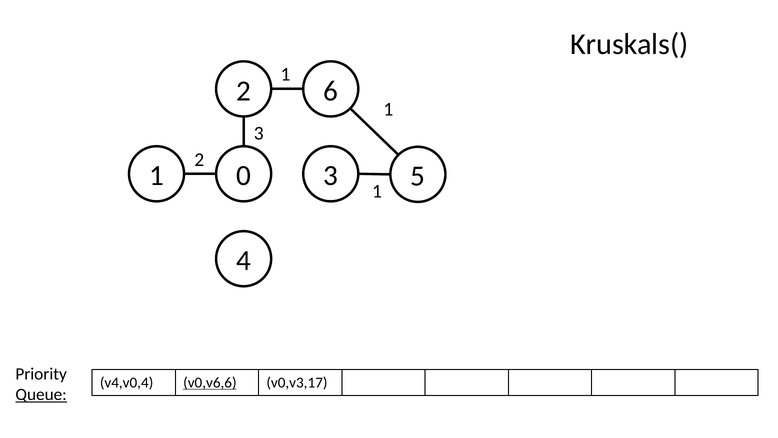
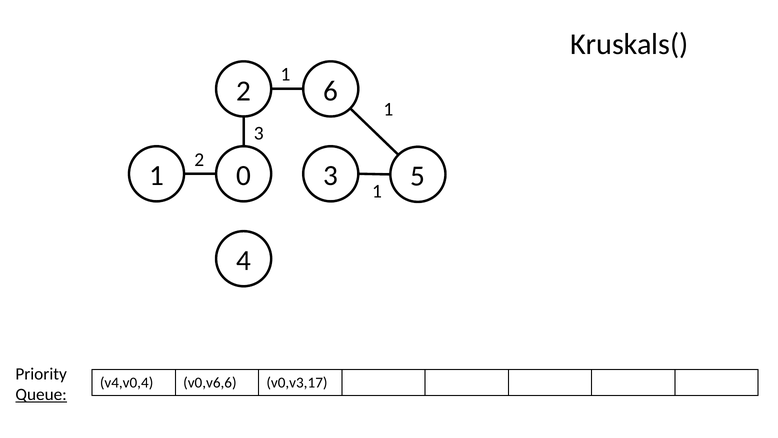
v0,v6,6 underline: present -> none (210, 382)
